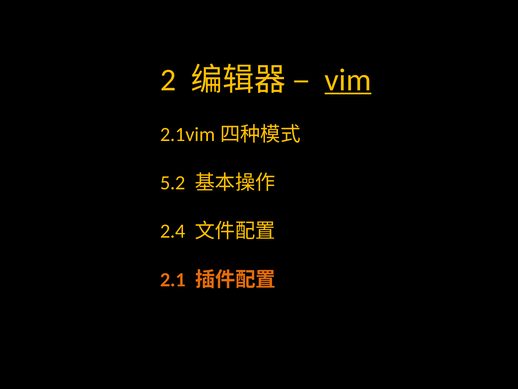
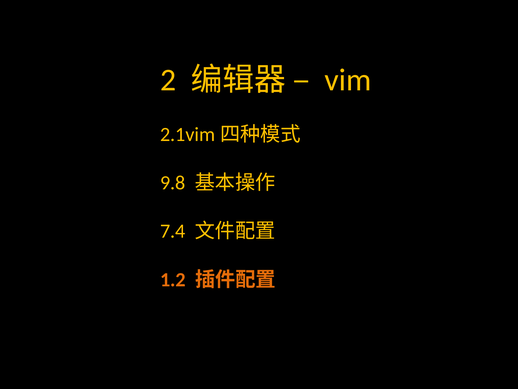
vim underline: present -> none (348, 80)
5.2: 5.2 -> 9.8 (173, 183)
2.4: 2.4 -> 7.4 (173, 231)
2.1: 2.1 -> 1.2 (173, 279)
